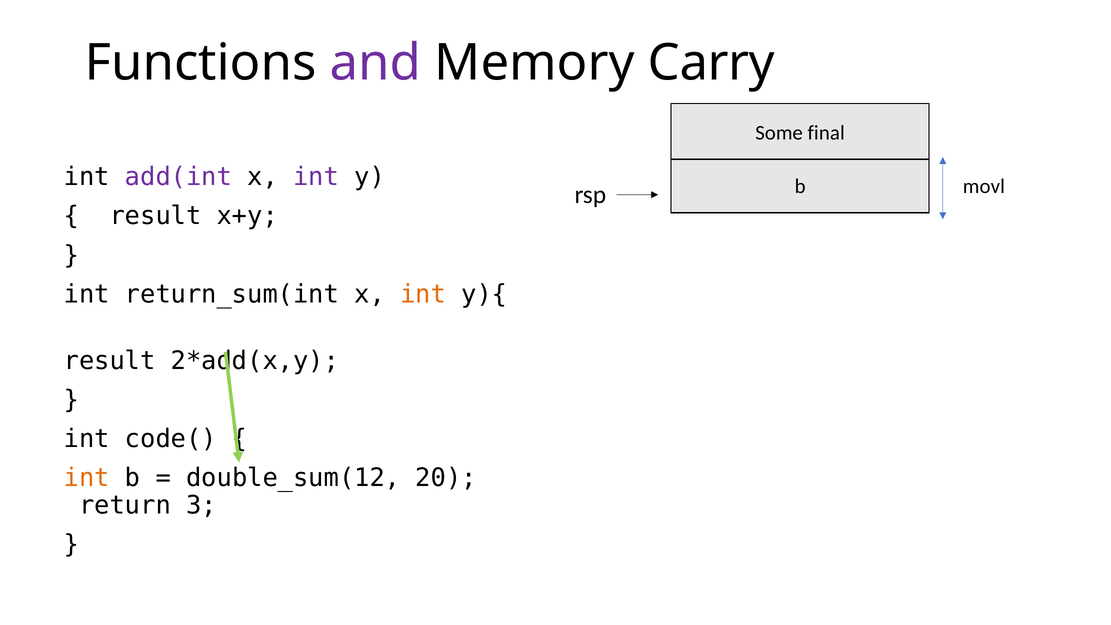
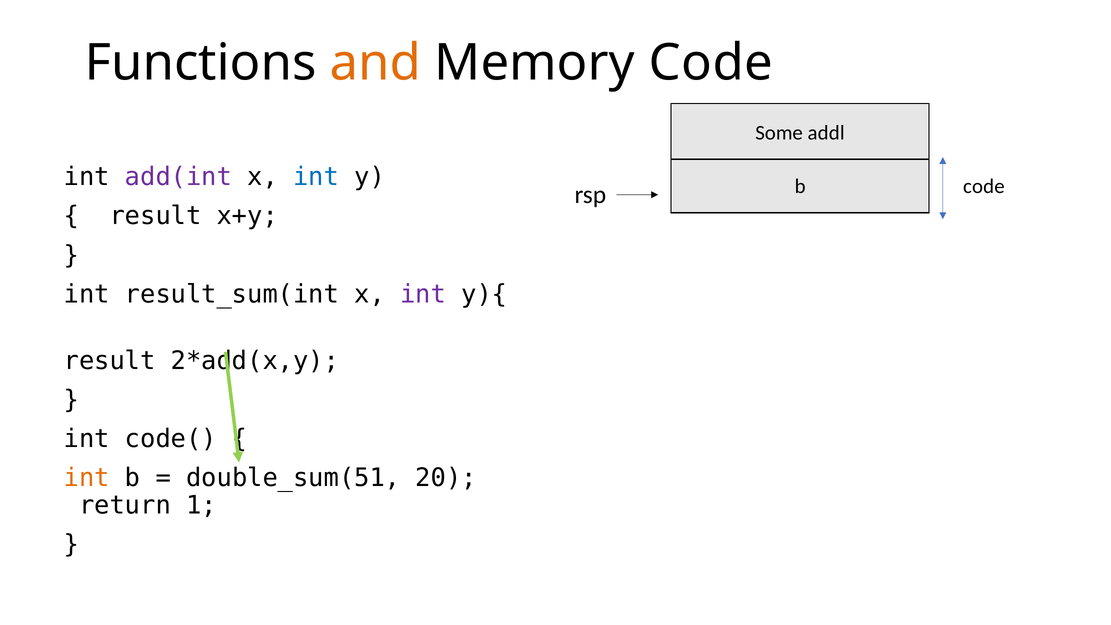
and colour: purple -> orange (375, 63)
Memory Carry: Carry -> Code (711, 63)
final: final -> addl (826, 133)
int colour: purple -> blue (316, 177)
b movl: movl -> code (984, 186)
return_sum(int: return_sum(int -> result_sum(int (232, 294)
int colour: orange -> purple (423, 294)
double_sum(12: double_sum(12 -> double_sum(51 (293, 478)
3: 3 -> 1 (201, 505)
